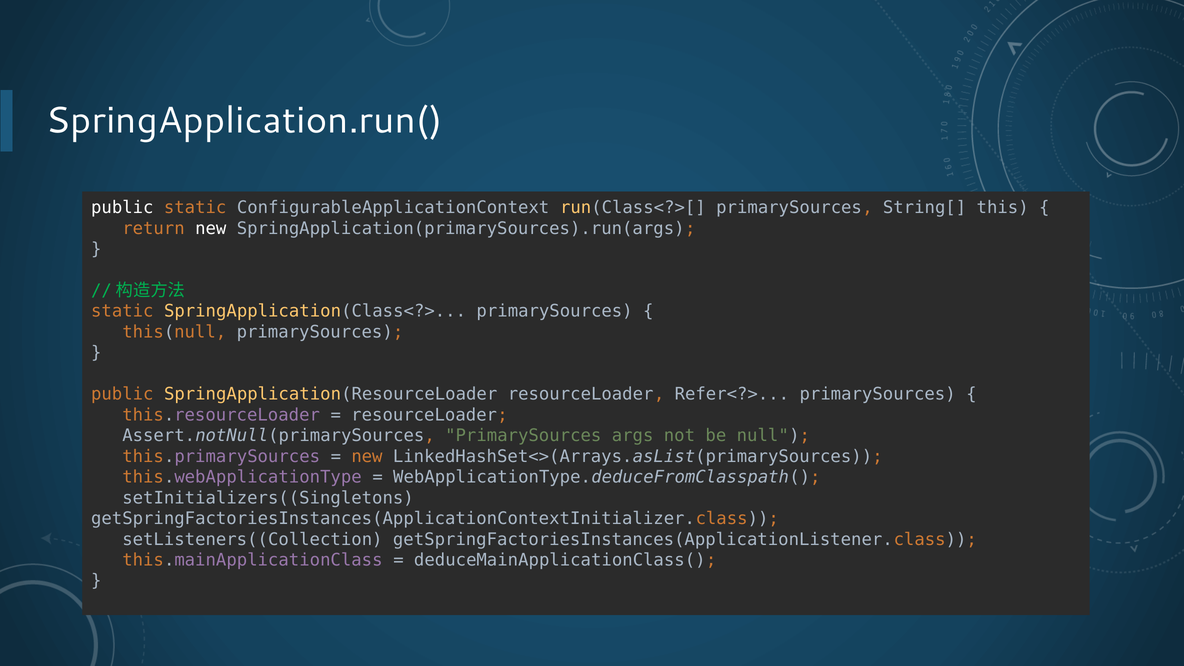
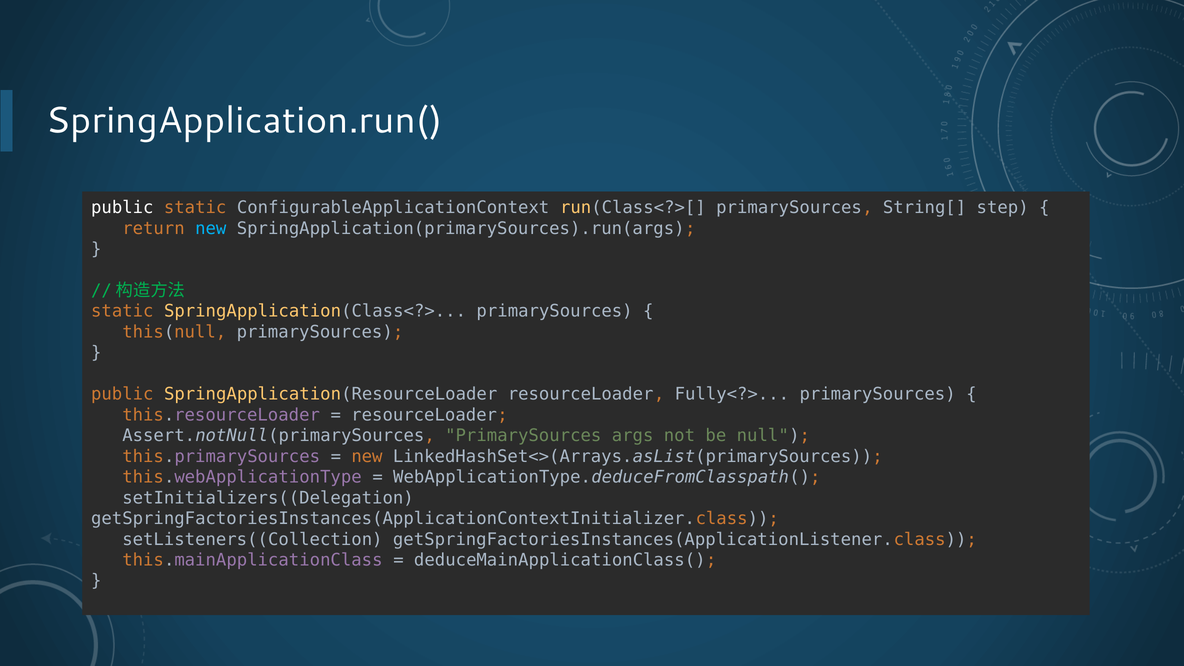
this: this -> step (1003, 208)
new colour: white -> light blue (211, 228)
Refer<?>: Refer<?> -> Fully<?> (732, 394)
setInitializers((Singletons: setInitializers((Singletons -> setInitializers((Delegation (268, 498)
